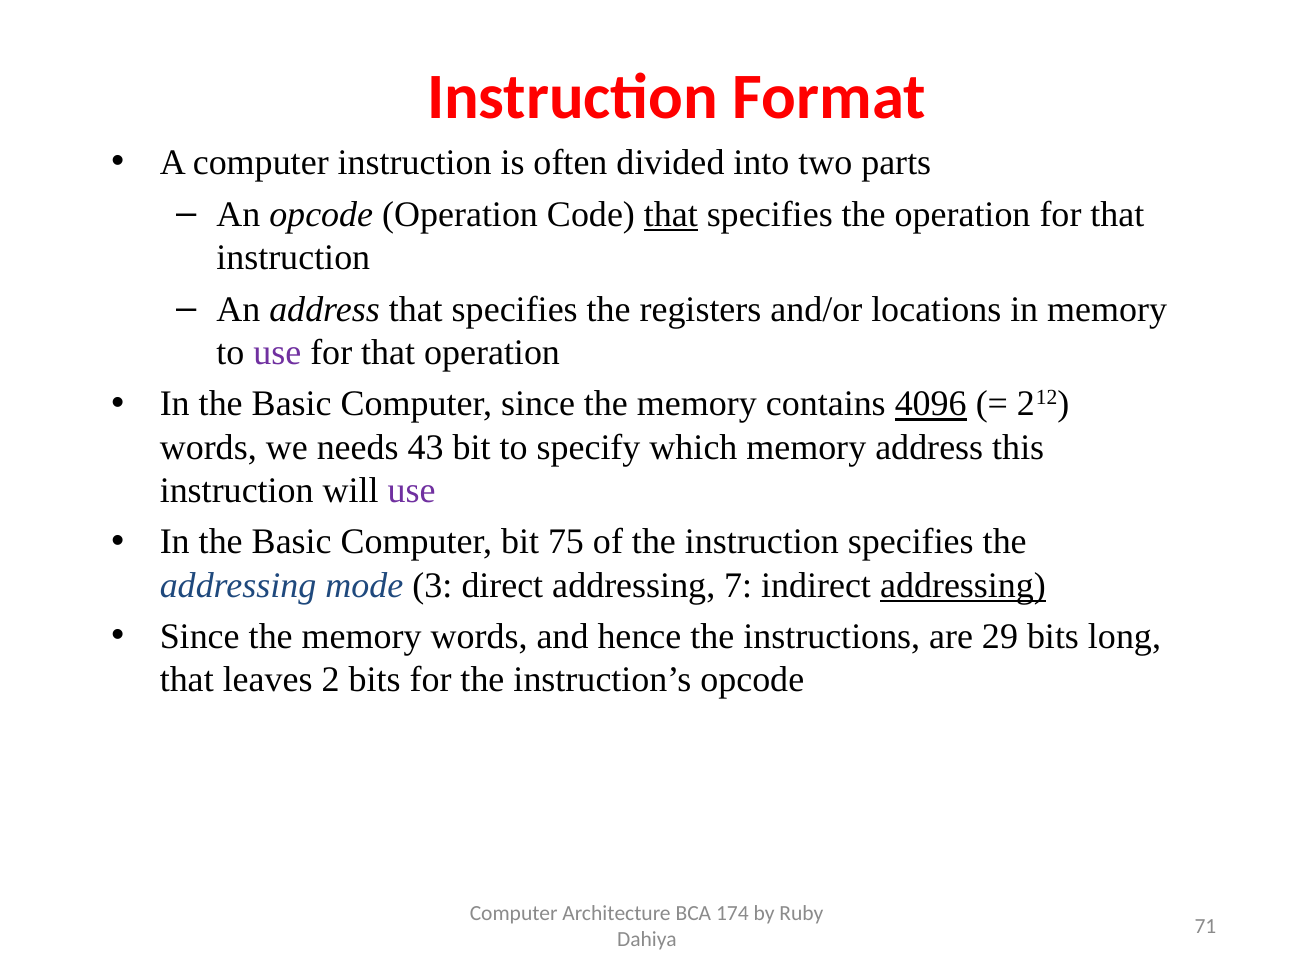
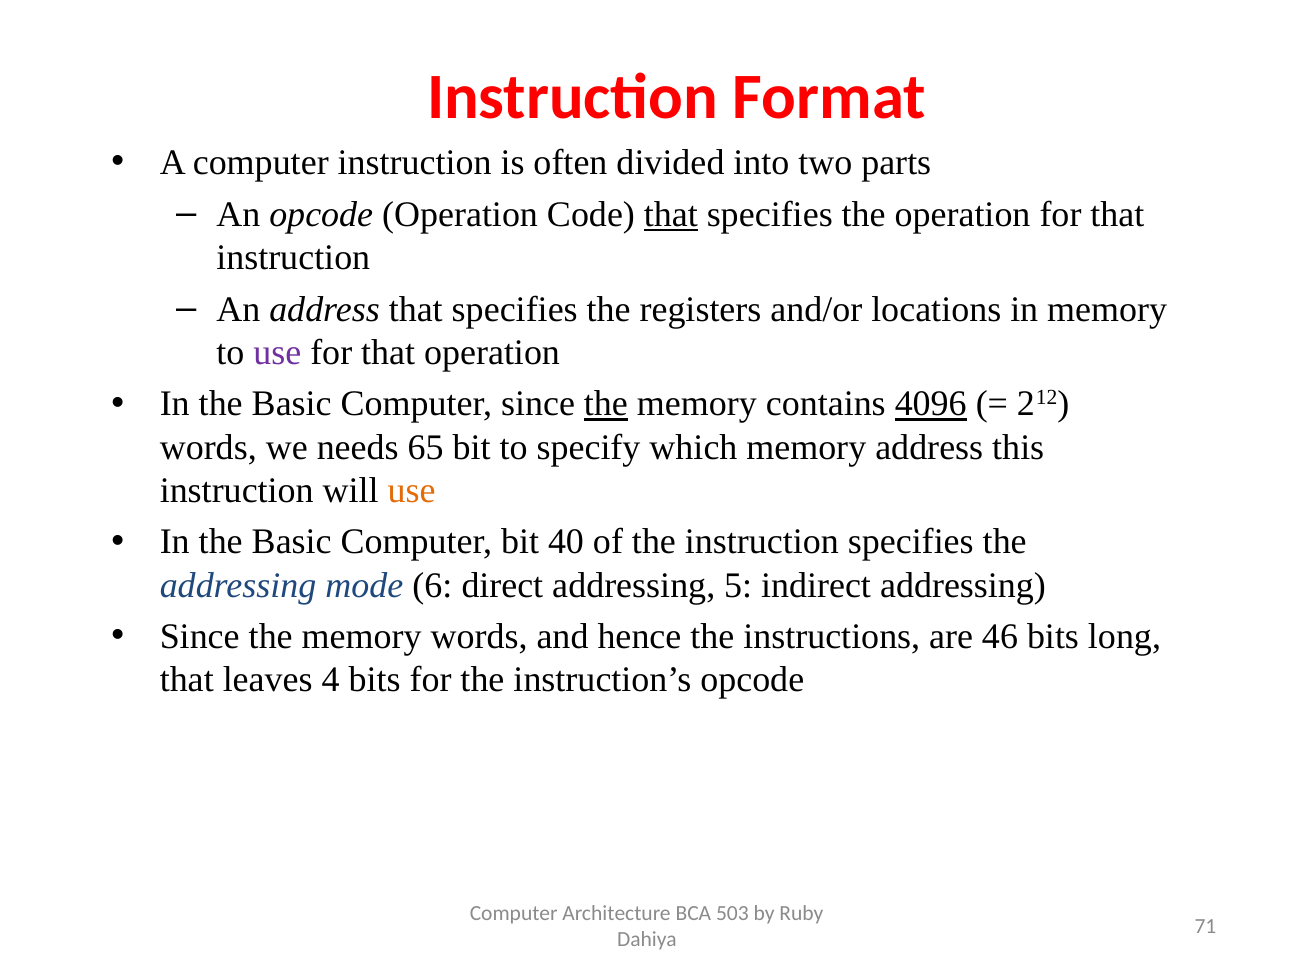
the underline: none -> present (606, 404)
43: 43 -> 65 (426, 447)
use colour: purple -> orange (412, 491)
75: 75 -> 40 (566, 542)
3: 3 -> 6 (432, 585)
7: 7 -> 5 (738, 585)
addressing underline: present -> none (963, 585)
29: 29 -> 46 (1000, 637)
2: 2 -> 4 (331, 680)
174: 174 -> 503 (732, 914)
